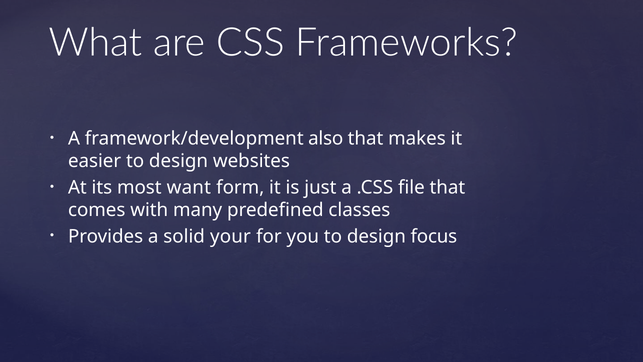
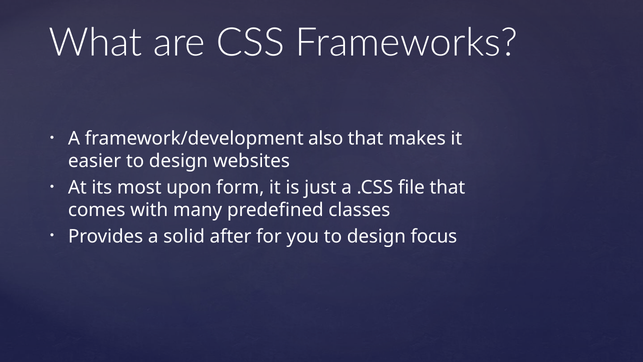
want: want -> upon (189, 187)
your: your -> after (231, 236)
